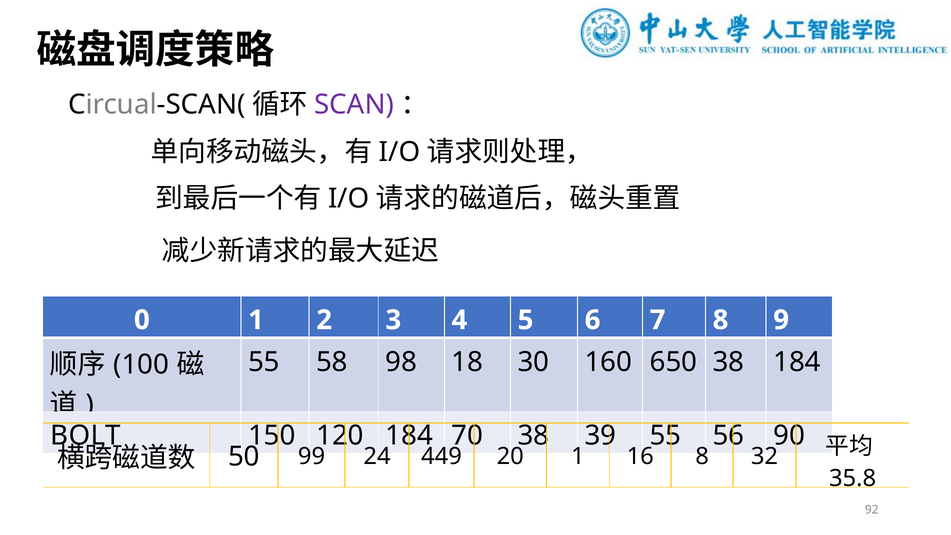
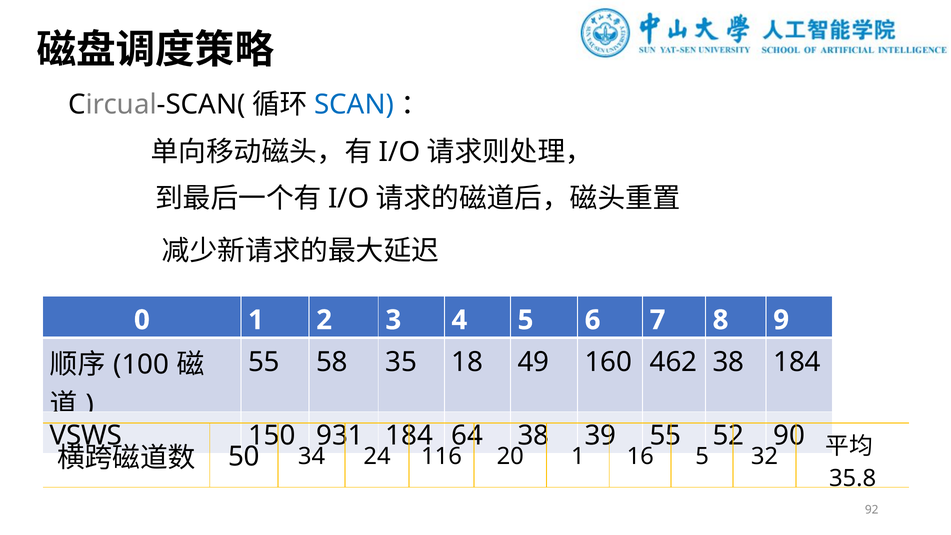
SCAN colour: purple -> blue (354, 104)
98: 98 -> 35 (401, 362)
30: 30 -> 49 (533, 362)
650: 650 -> 462 (673, 362)
BOLT: BOLT -> VSWS (86, 436)
120: 120 -> 931 (340, 436)
70: 70 -> 64 (467, 436)
56: 56 -> 52 (728, 436)
99: 99 -> 34 (312, 456)
449: 449 -> 116 (441, 456)
16 8: 8 -> 5 (702, 456)
